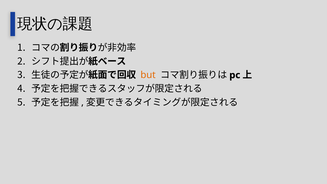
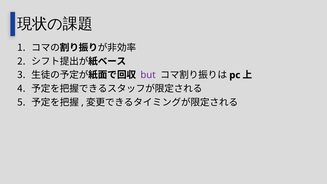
but colour: orange -> purple (148, 75)
